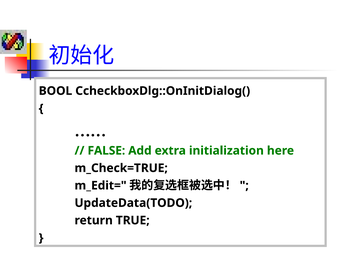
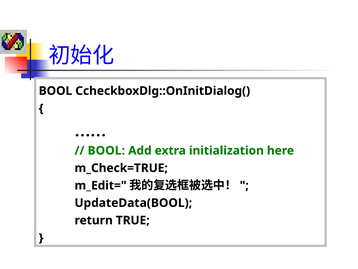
FALSE: FALSE -> BOOL (106, 150)
UpdateData(TODO: UpdateData(TODO -> UpdateData(BOOL (133, 203)
